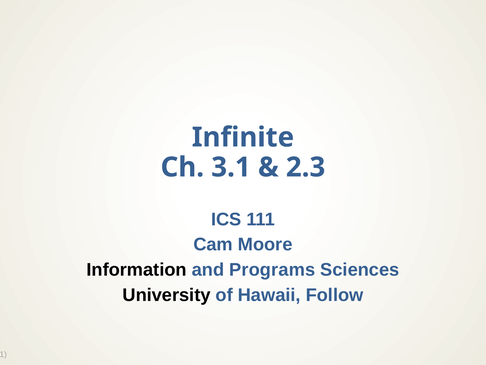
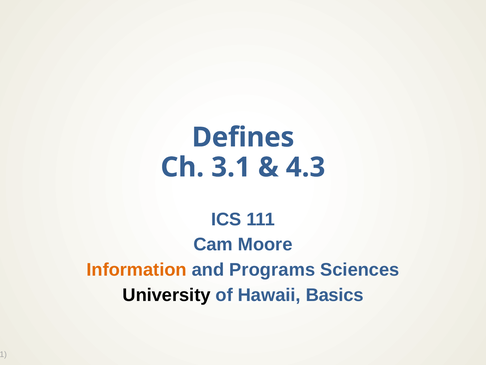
Infinite: Infinite -> Defines (243, 137)
2.3: 2.3 -> 4.3 (306, 167)
Information colour: black -> orange (137, 269)
Follow: Follow -> Basics (335, 295)
